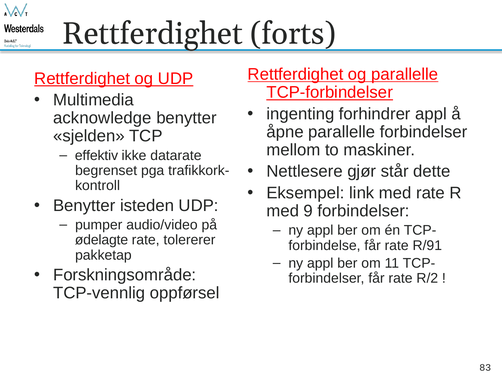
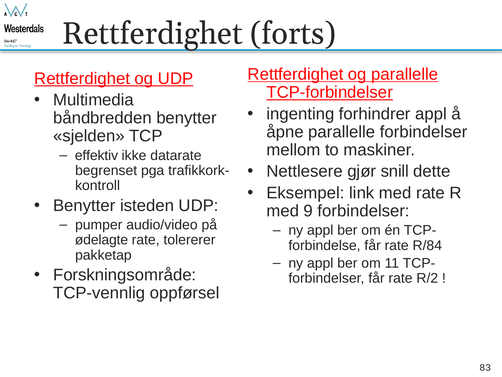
acknowledge: acknowledge -> båndbredden (102, 118)
står: står -> snill (395, 171)
R/91: R/91 -> R/84 (427, 245)
